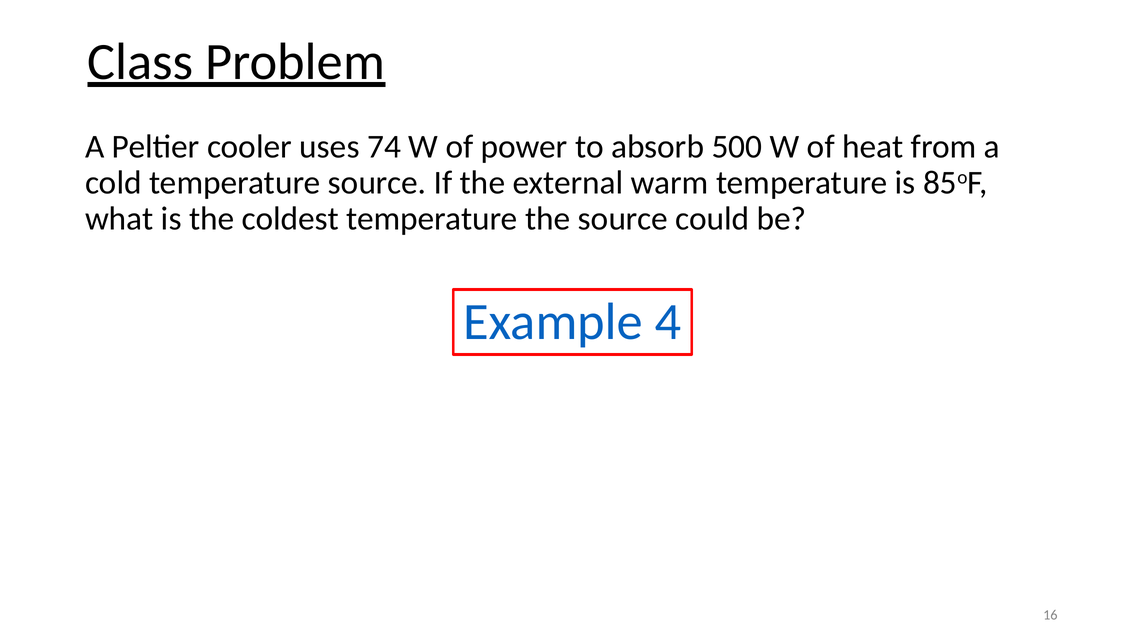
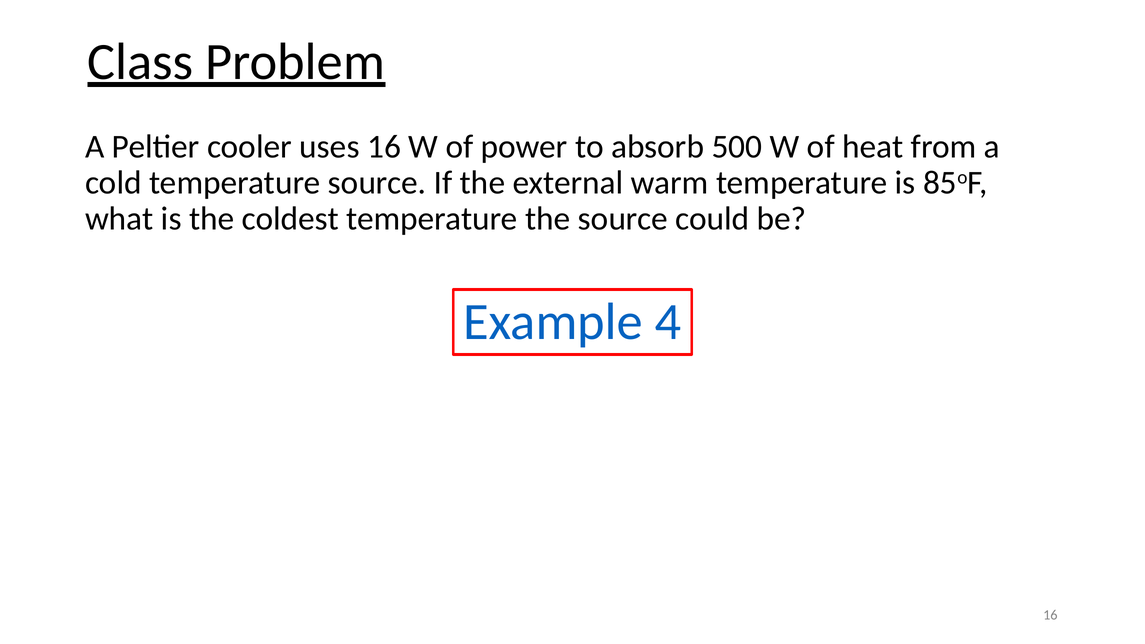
uses 74: 74 -> 16 (384, 147)
